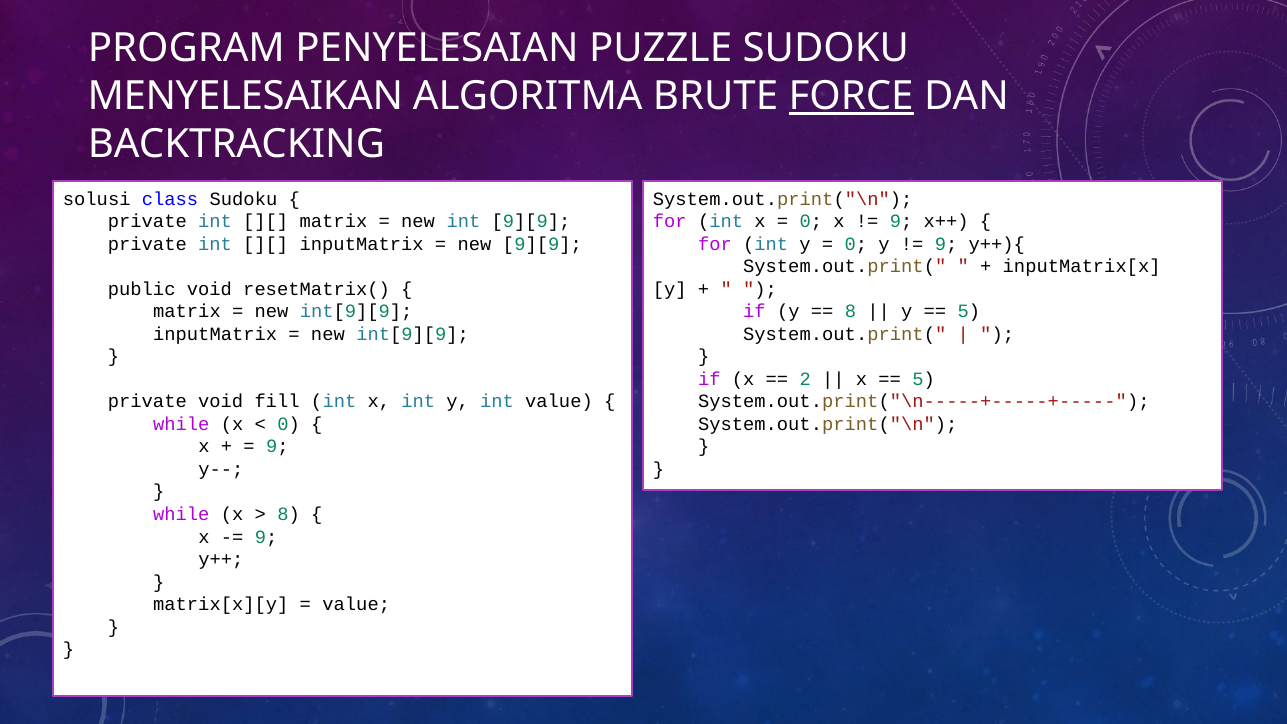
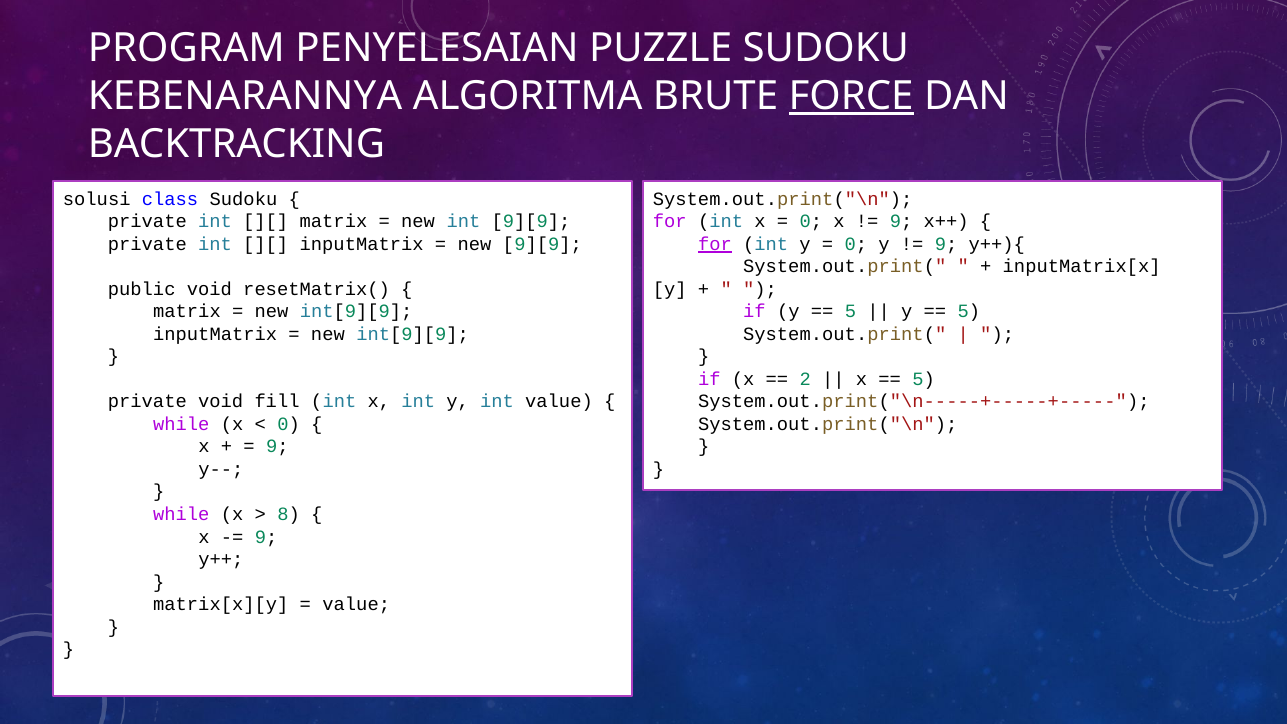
MENYELESAIKAN: MENYELESAIKAN -> KEBENARANNYA (245, 96)
for underline: none -> present (715, 244)
8: 8 -> 5 (850, 311)
